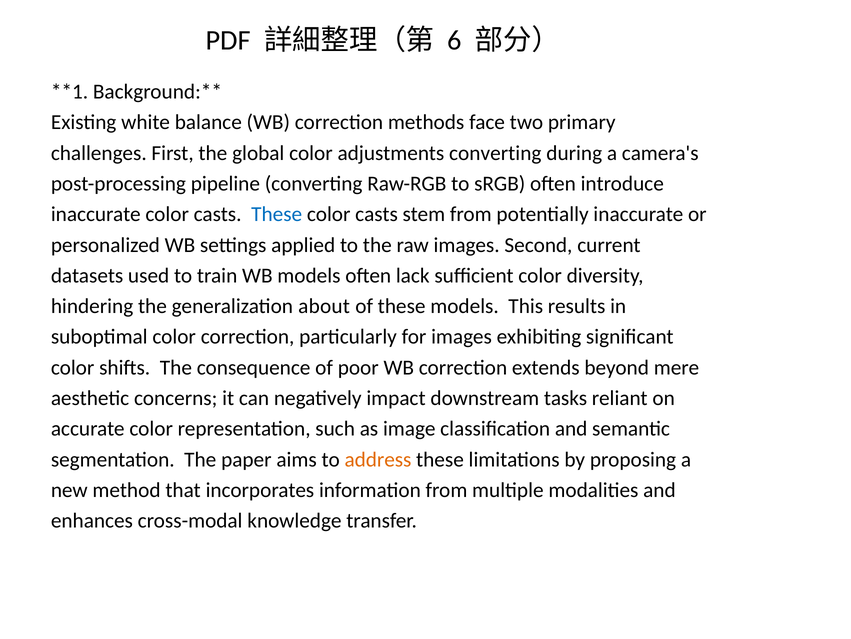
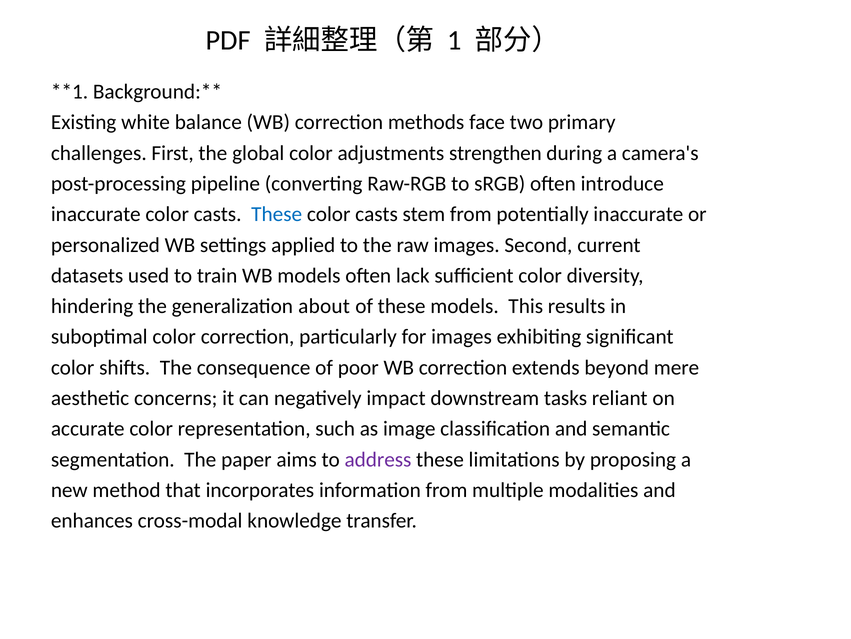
6: 6 -> 1 (454, 40)
adjustments converting: converting -> strengthen (495, 153)
address colour: orange -> purple (378, 459)
